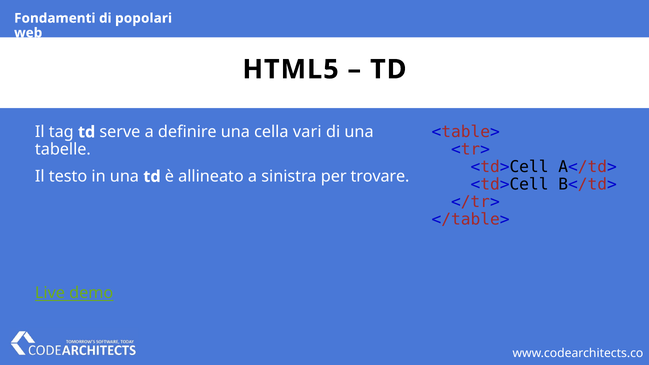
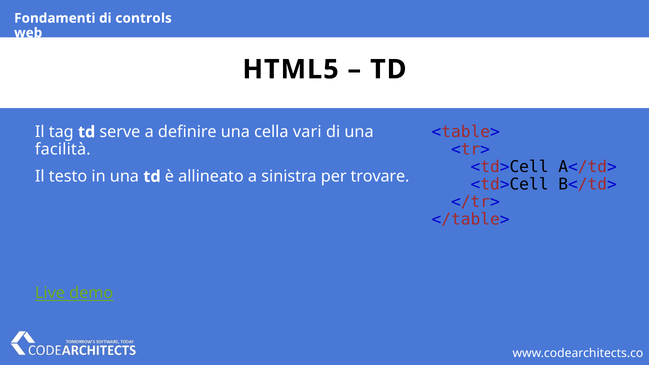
popolari: popolari -> controls (144, 18)
tabelle: tabelle -> facilità (63, 150)
